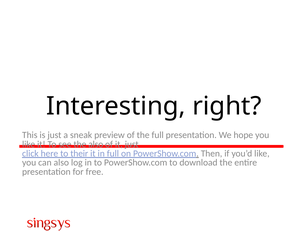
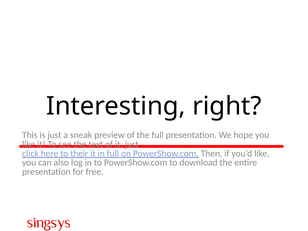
the also: also -> text (96, 144)
